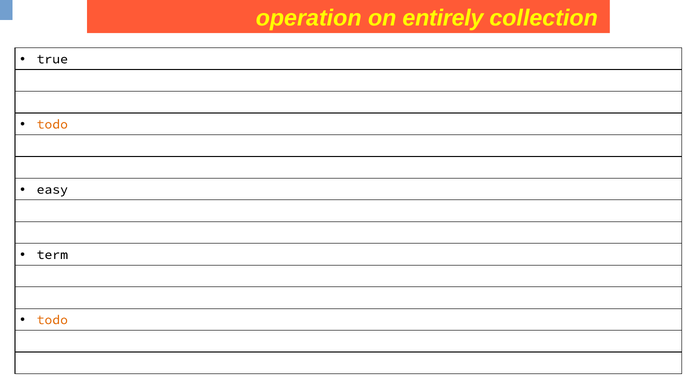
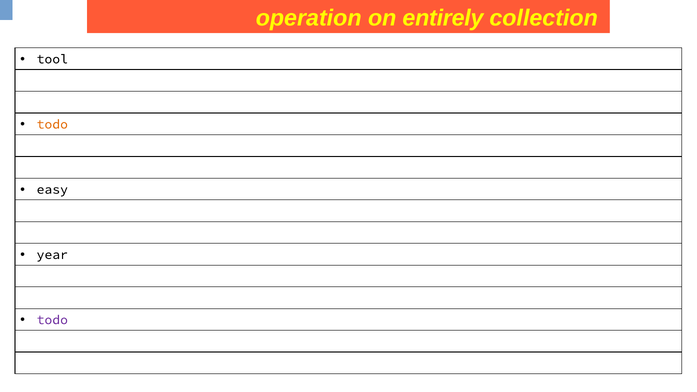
true: true -> tool (52, 59)
term: term -> year (52, 255)
todo colour: orange -> purple (52, 320)
